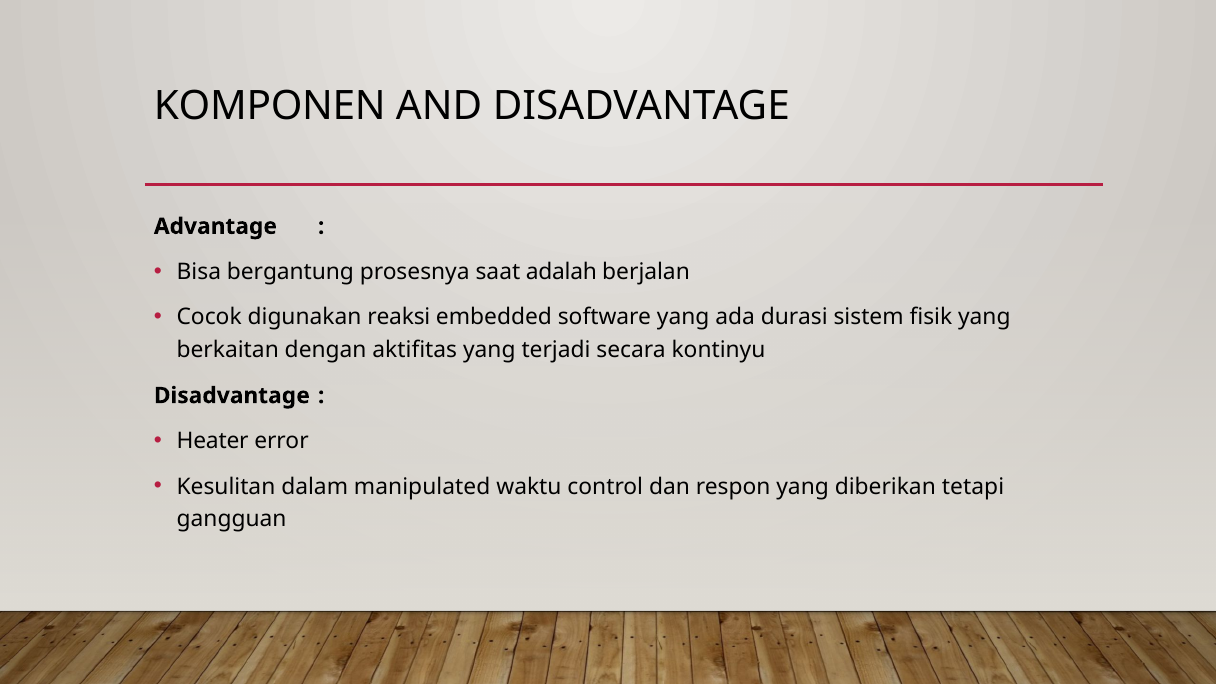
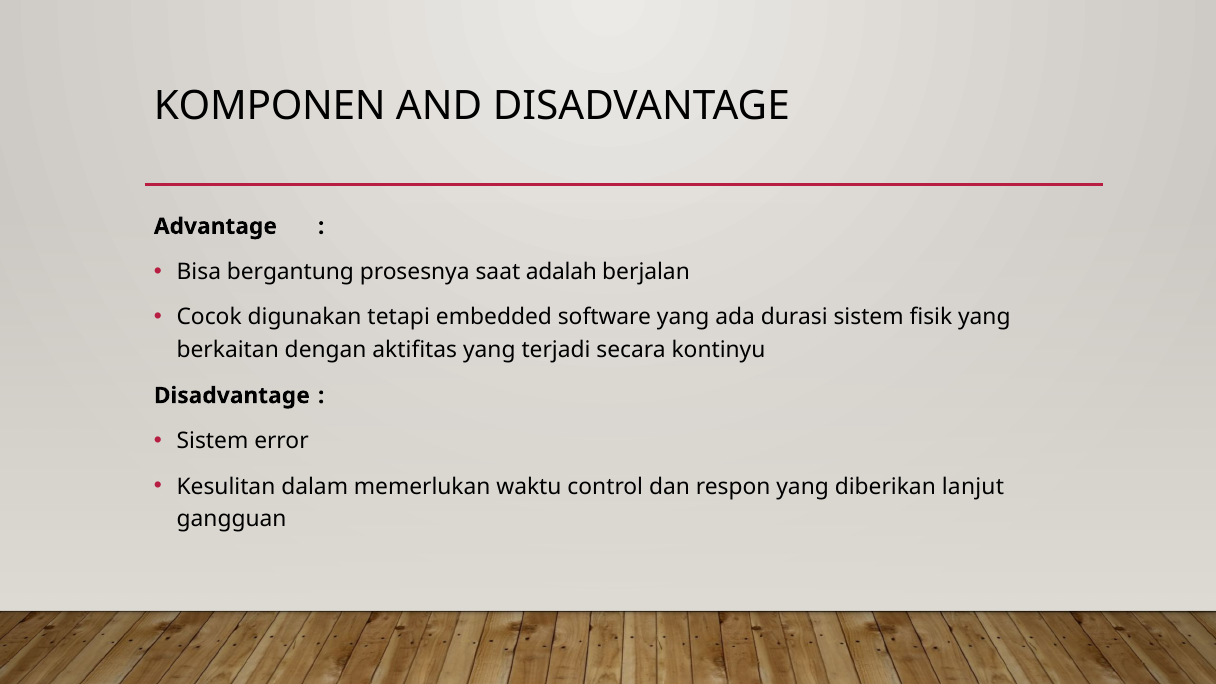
reaksi: reaksi -> tetapi (399, 317)
Heater: Heater -> Sistem (213, 441)
manipulated: manipulated -> memerlukan (422, 487)
tetapi: tetapi -> lanjut (973, 487)
